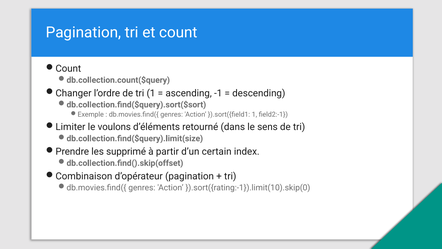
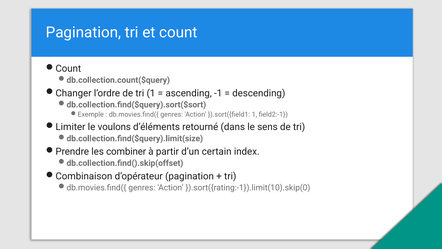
supprimé: supprimé -> combiner (126, 151)
